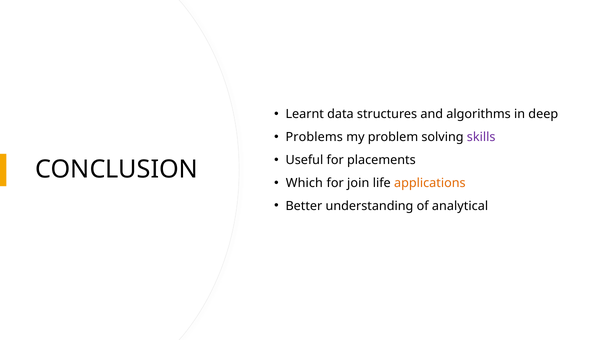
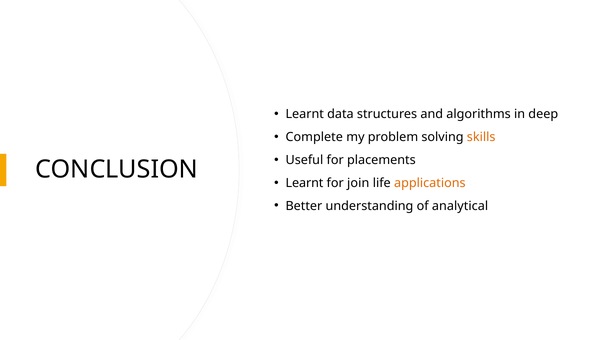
Problems: Problems -> Complete (314, 137)
skills colour: purple -> orange (481, 137)
Which: Which -> Learnt (304, 183)
